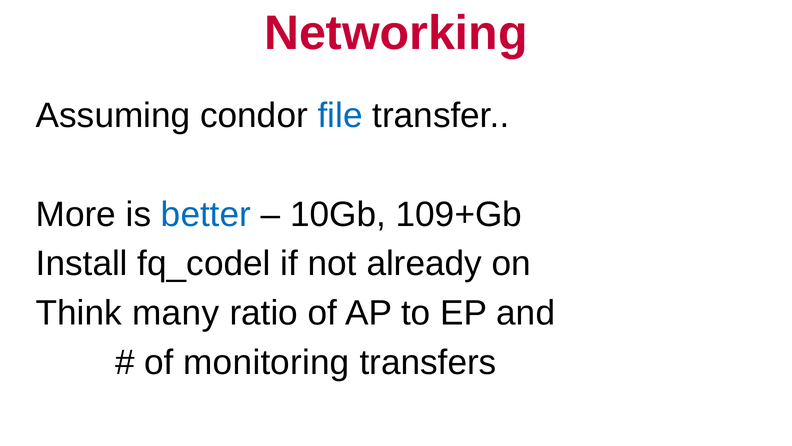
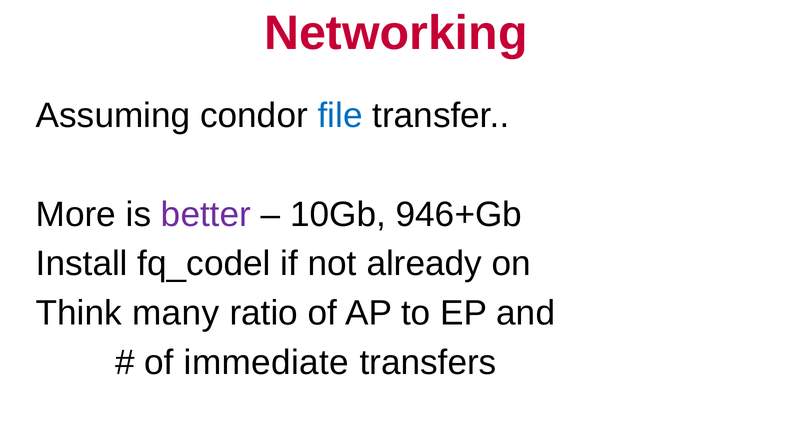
better colour: blue -> purple (206, 214)
109+Gb: 109+Gb -> 946+Gb (459, 214)
monitoring: monitoring -> immediate (266, 362)
